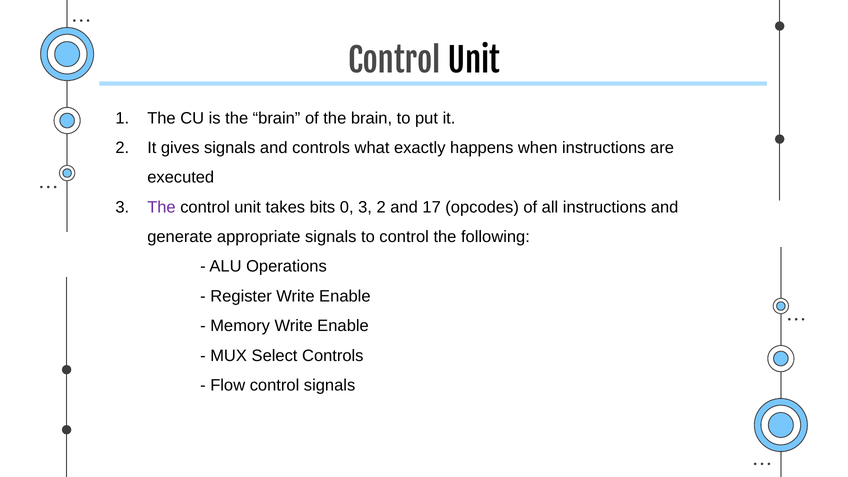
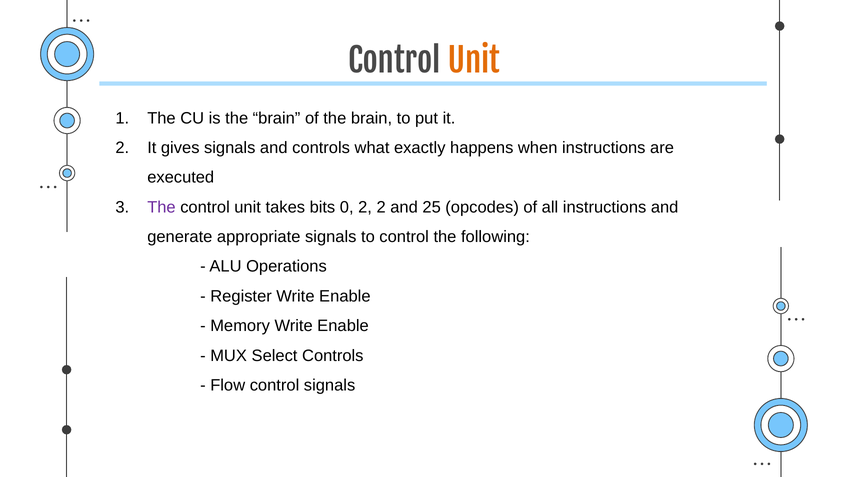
Unit colour: black -> orange (474, 62)
0 3: 3 -> 2 (365, 207)
17: 17 -> 25 (432, 207)
